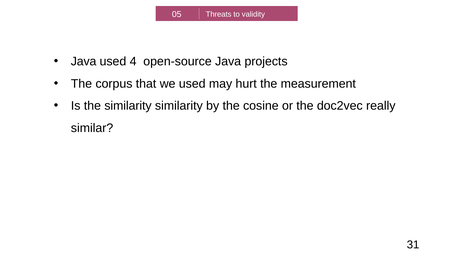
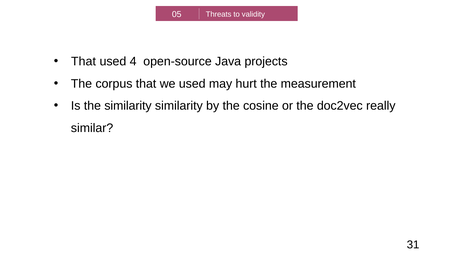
Java: Java -> That (83, 61)
